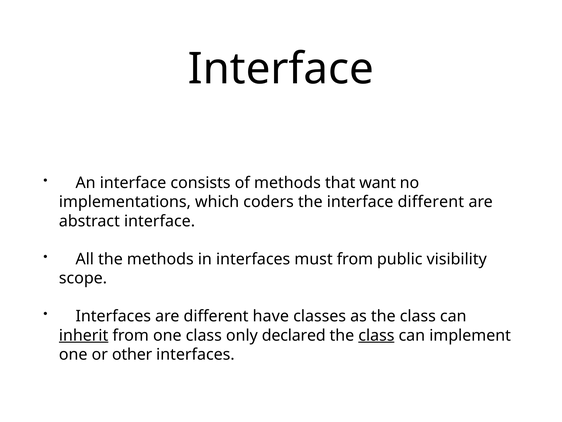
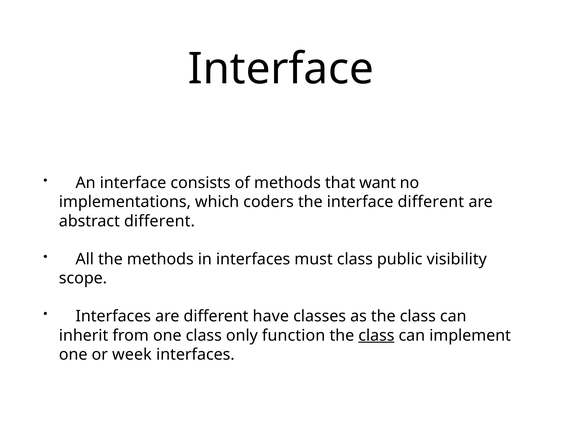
abstract interface: interface -> different (159, 221)
must from: from -> class (355, 259)
inherit underline: present -> none (84, 335)
declared: declared -> function (294, 335)
other: other -> week (132, 354)
